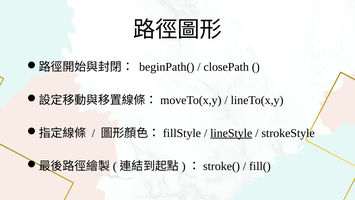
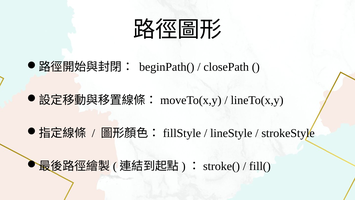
lineStyle underline: present -> none (231, 133)
